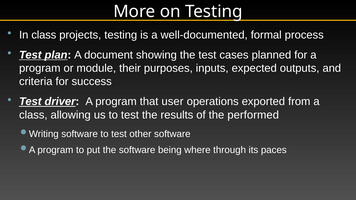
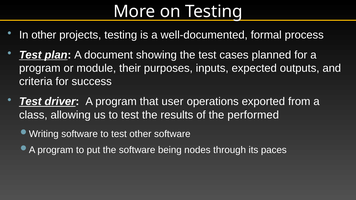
In class: class -> other (44, 35)
where: where -> nodes (197, 150)
